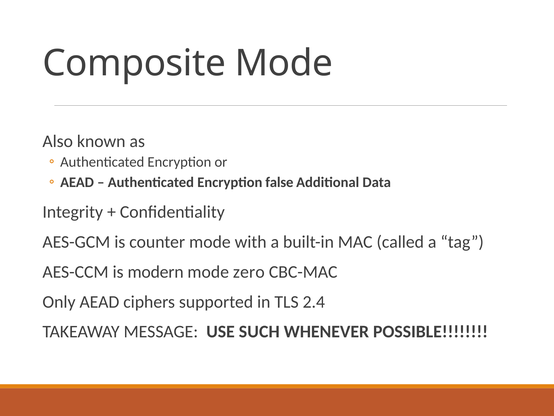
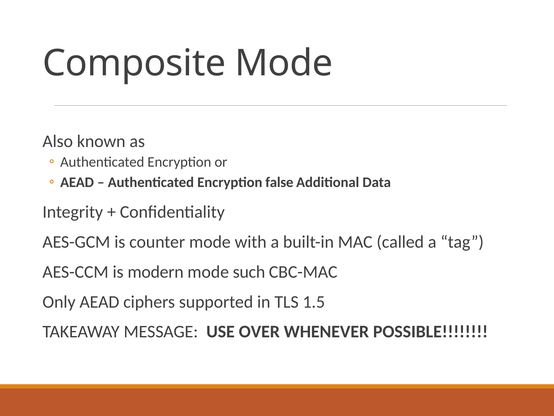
zero: zero -> such (249, 272)
2.4: 2.4 -> 1.5 (314, 302)
SUCH: SUCH -> OVER (259, 331)
